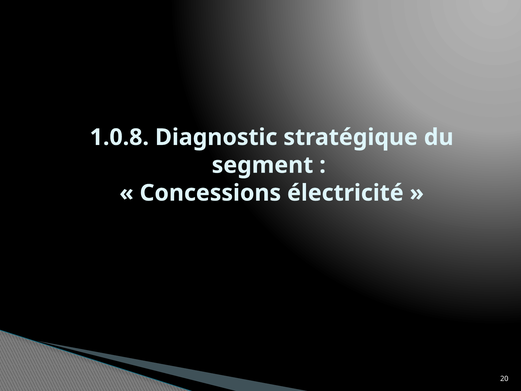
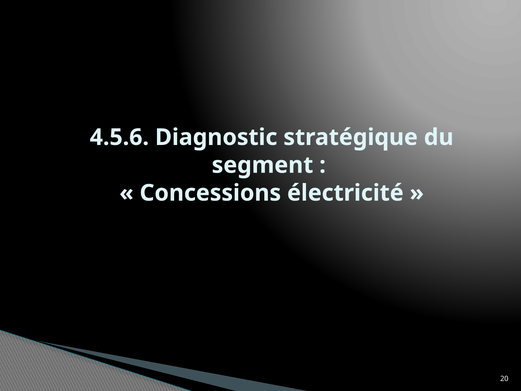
1.0.8: 1.0.8 -> 4.5.6 (119, 137)
